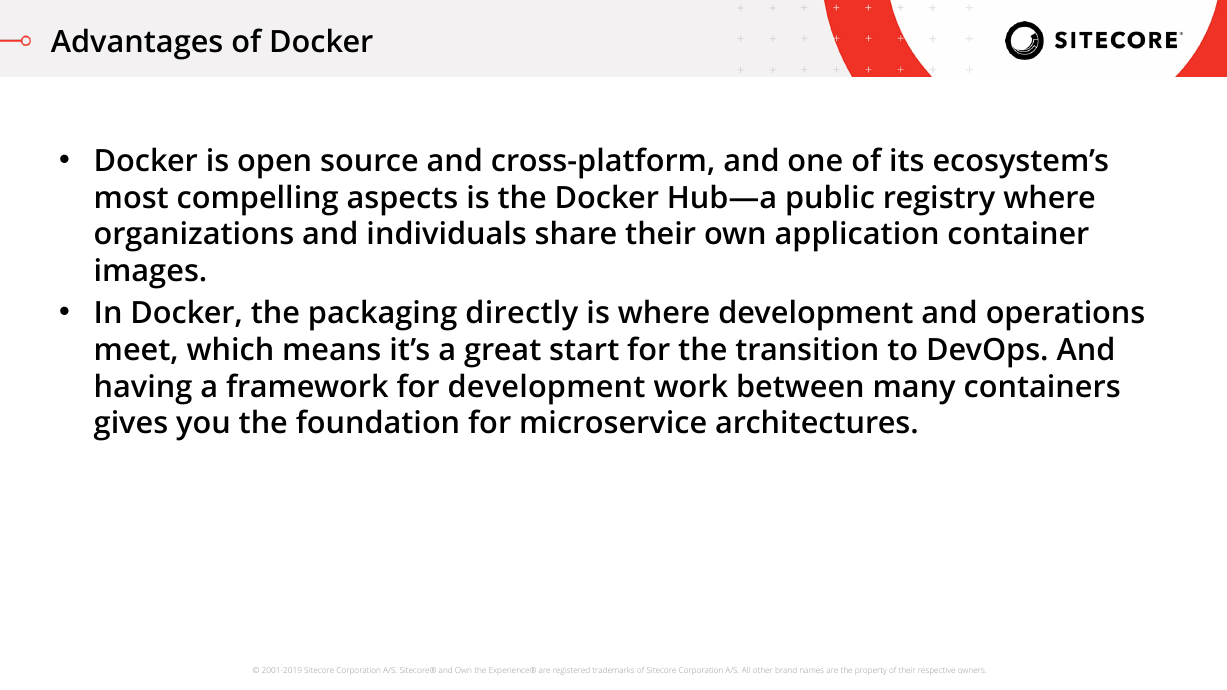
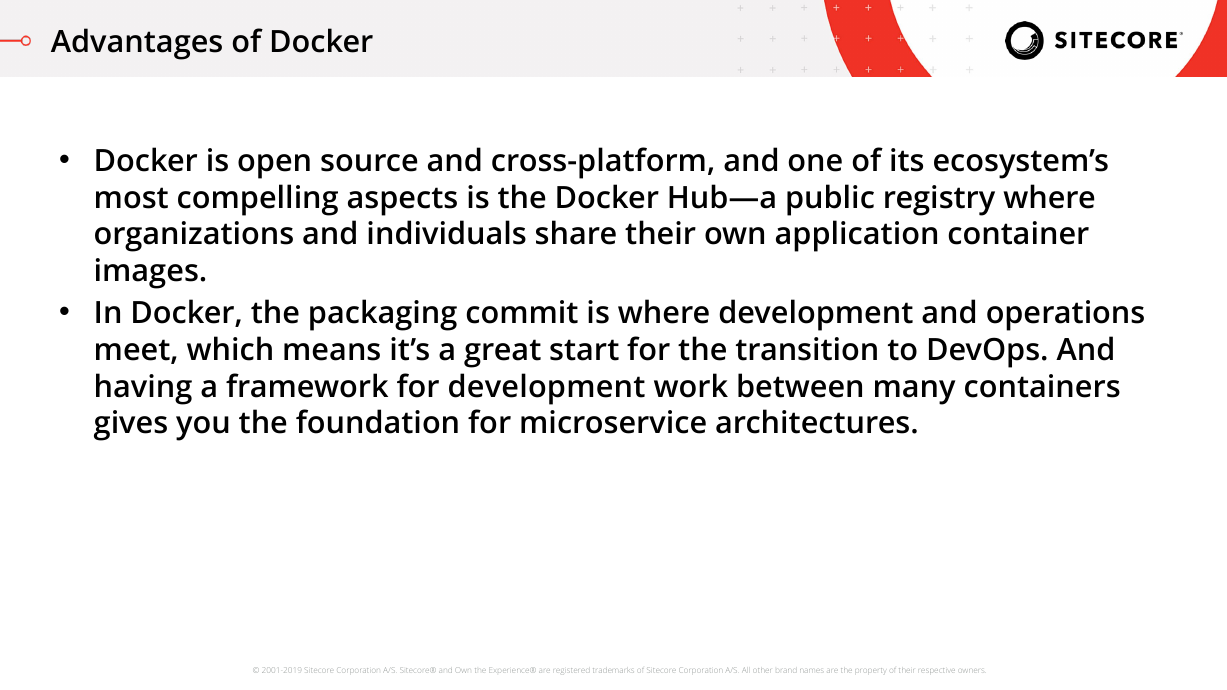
directly: directly -> commit (522, 314)
